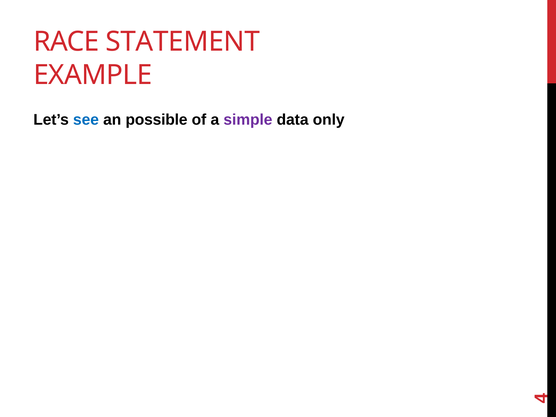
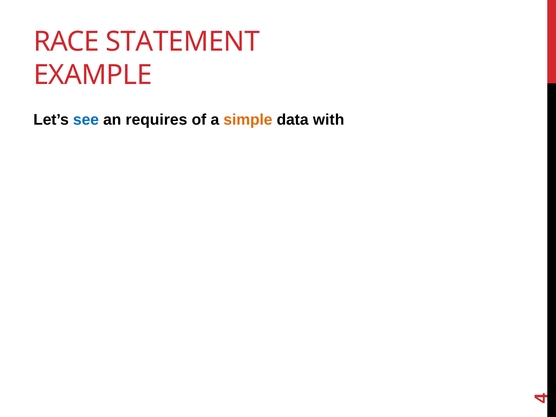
possible: possible -> requires (156, 120)
simple colour: purple -> orange (248, 120)
only: only -> with (329, 120)
